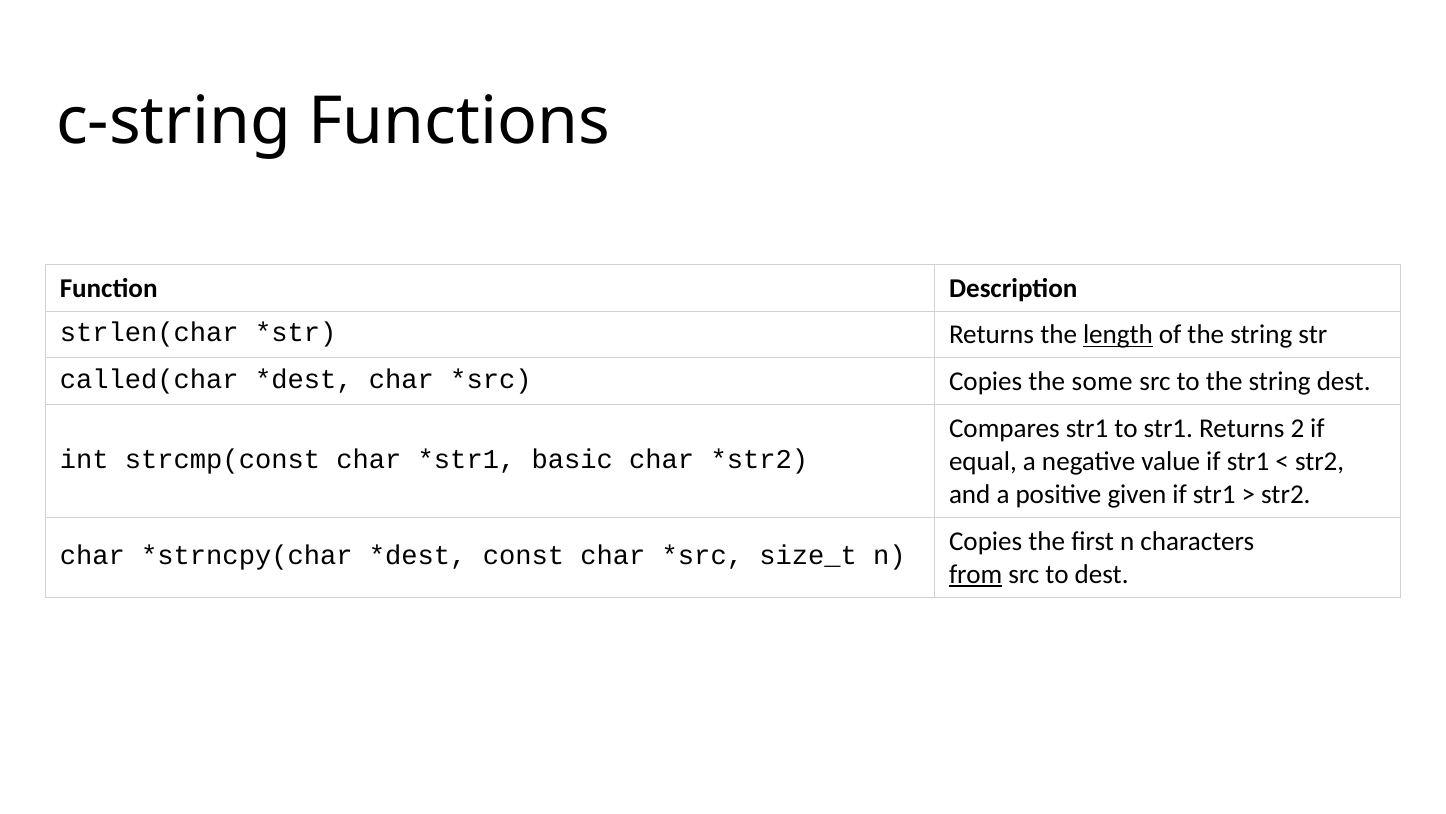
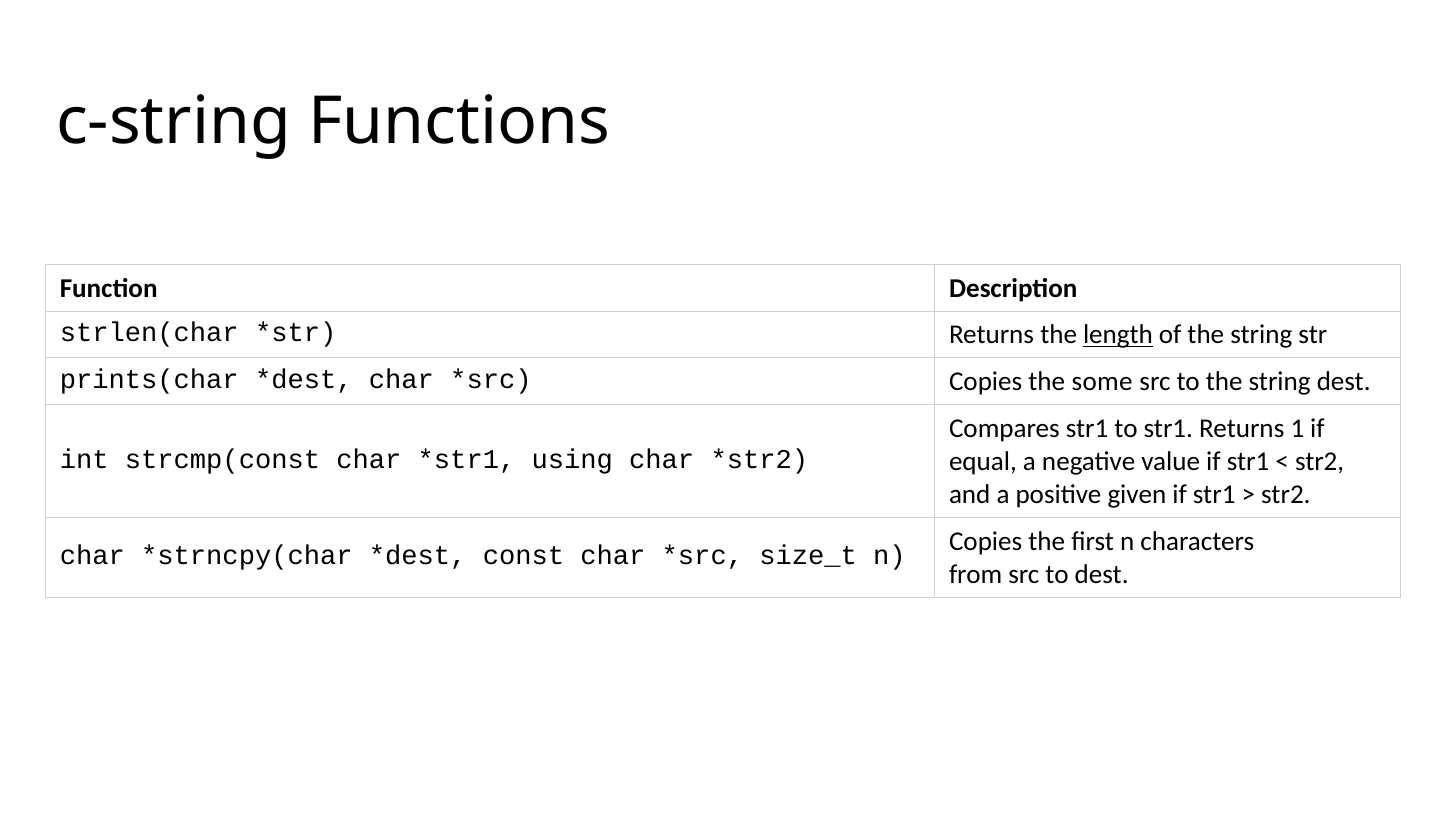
called(char: called(char -> prints(char (149, 379)
2: 2 -> 1 (1297, 428)
basic: basic -> using (572, 459)
from underline: present -> none (976, 574)
